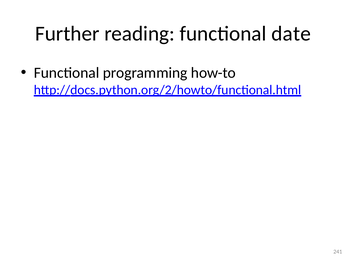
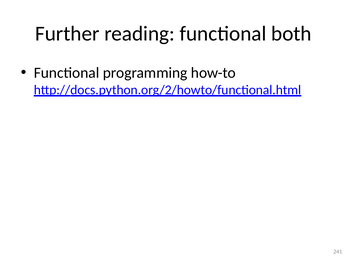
date: date -> both (291, 34)
